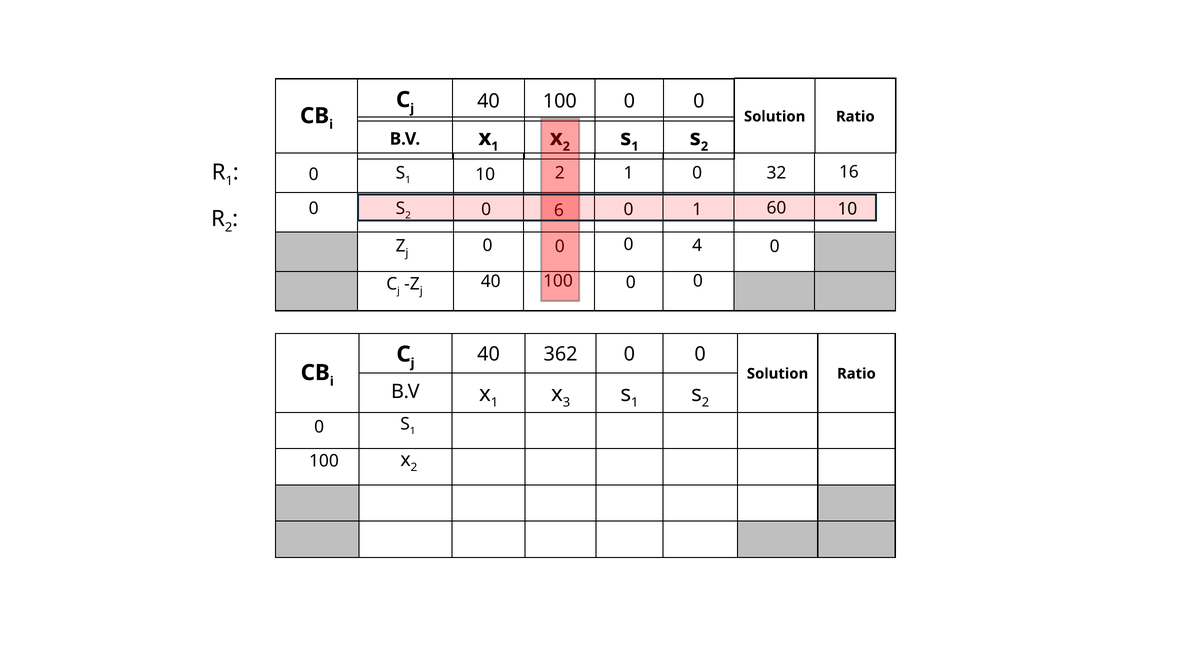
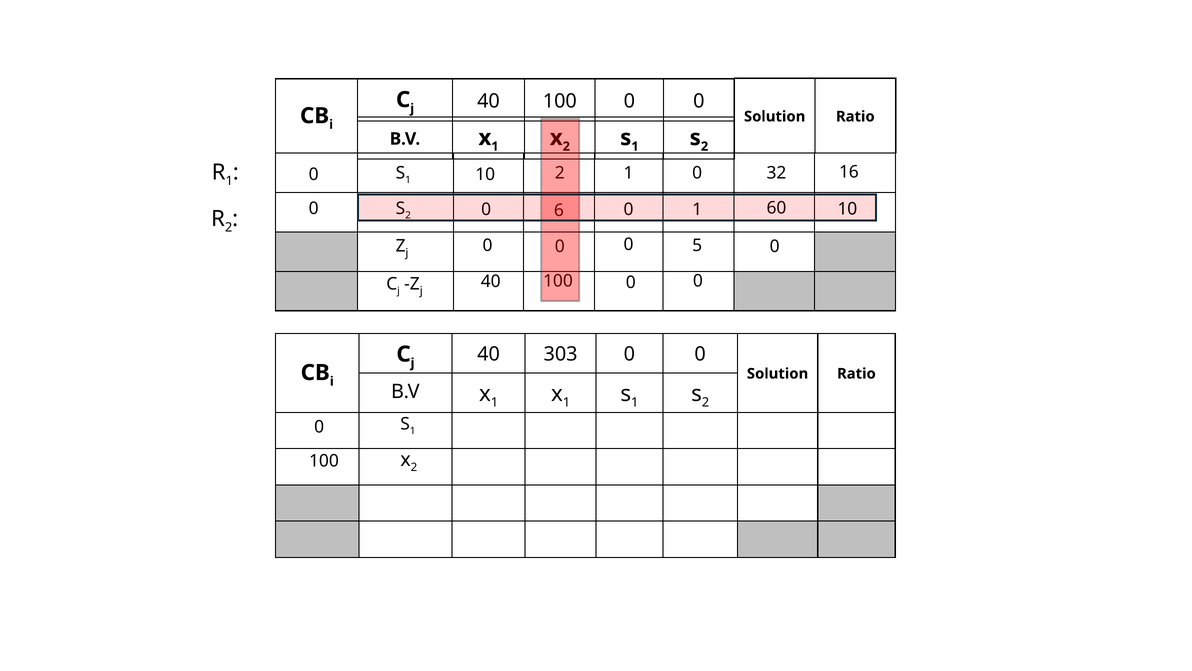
4: 4 -> 5 (697, 245)
362: 362 -> 303 (561, 354)
3: 3 -> 1 (566, 402)
